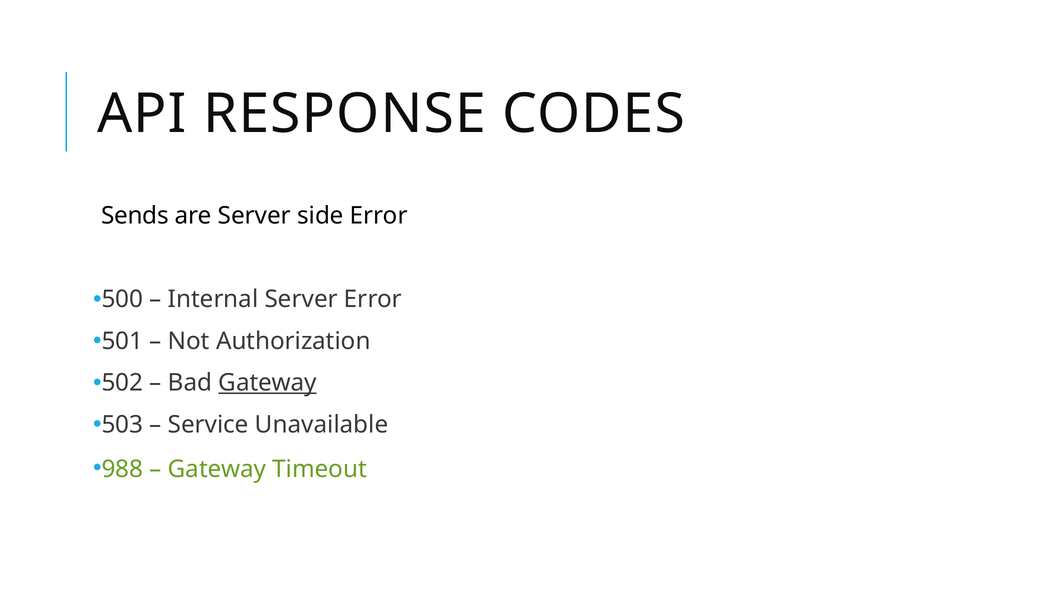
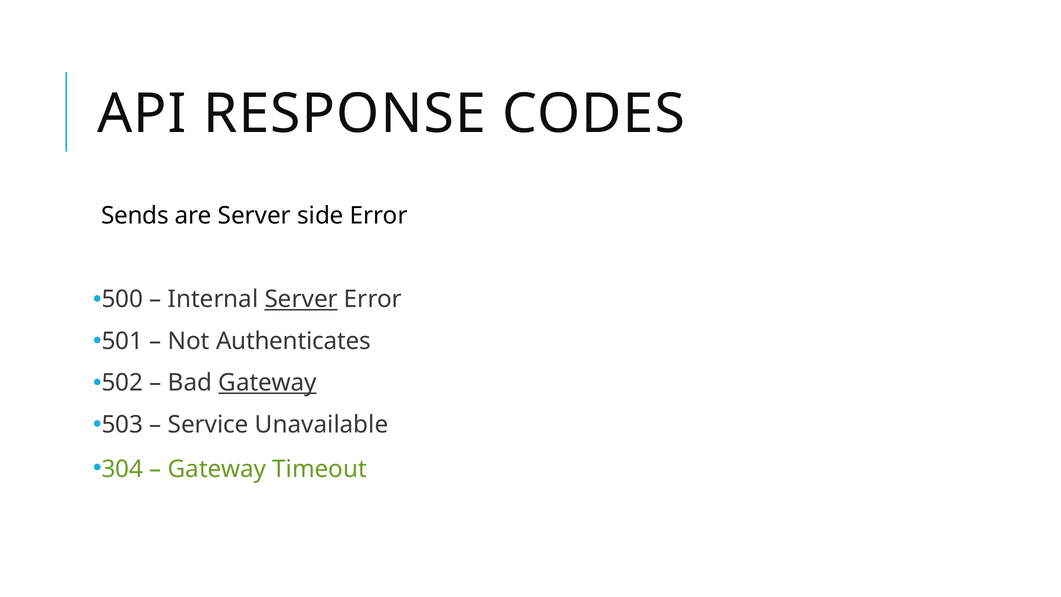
Server underline: none -> present (301, 299)
Authorization: Authorization -> Authenticates (293, 341)
988: 988 -> 304 (122, 469)
